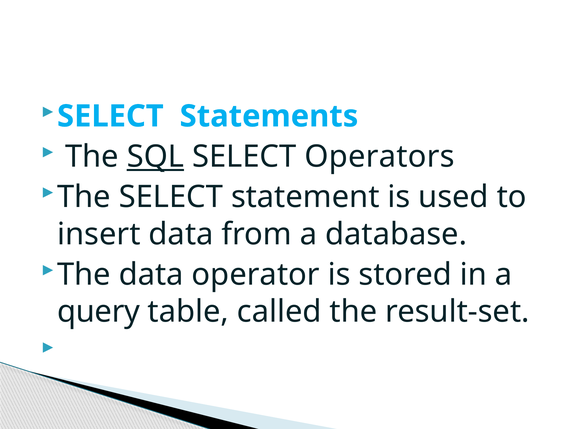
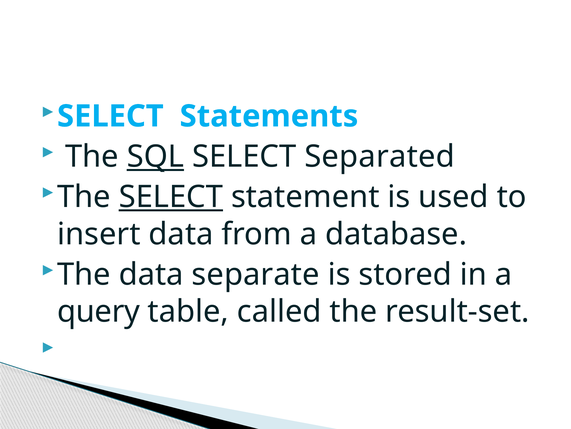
Operators: Operators -> Separated (380, 156)
SELECT underline: none -> present (171, 197)
operator: operator -> separate (256, 274)
